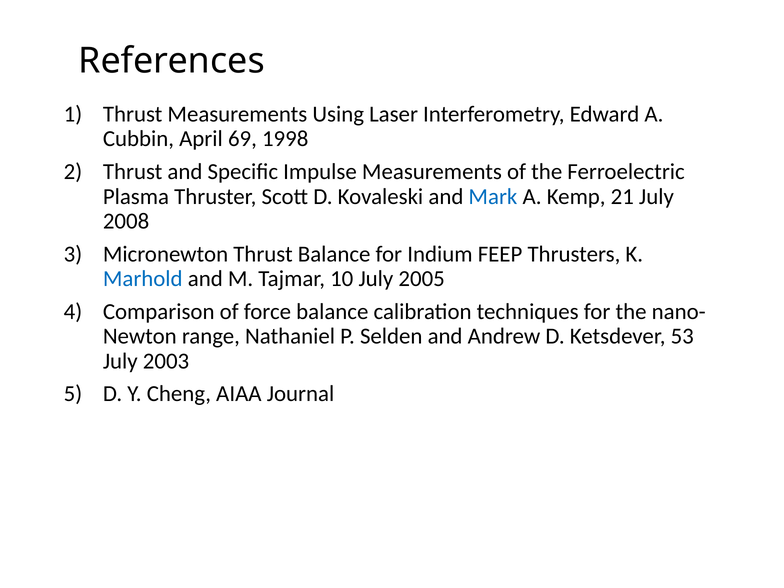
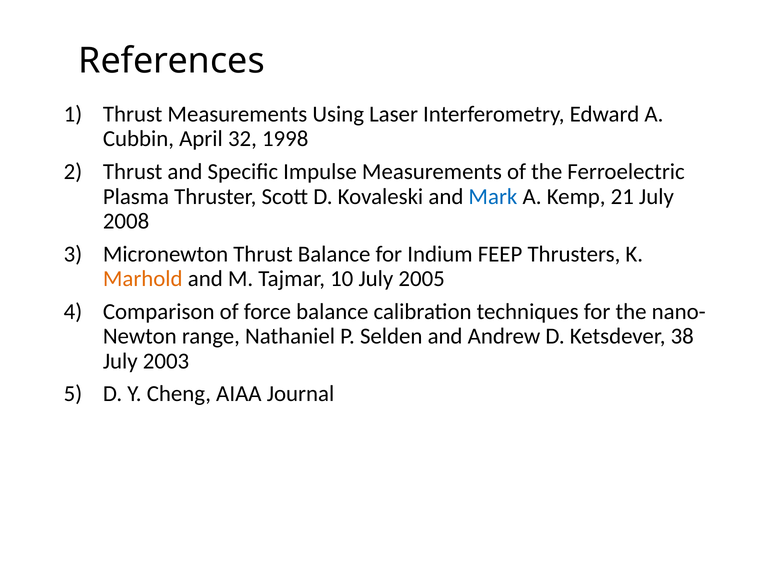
69: 69 -> 32 (242, 139)
Marhold colour: blue -> orange (143, 279)
53: 53 -> 38 (682, 336)
